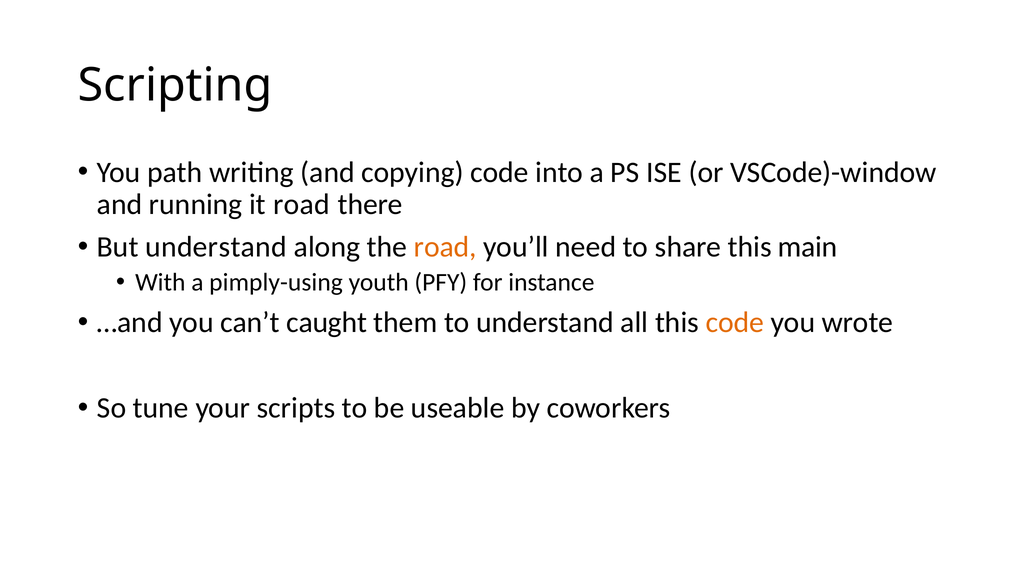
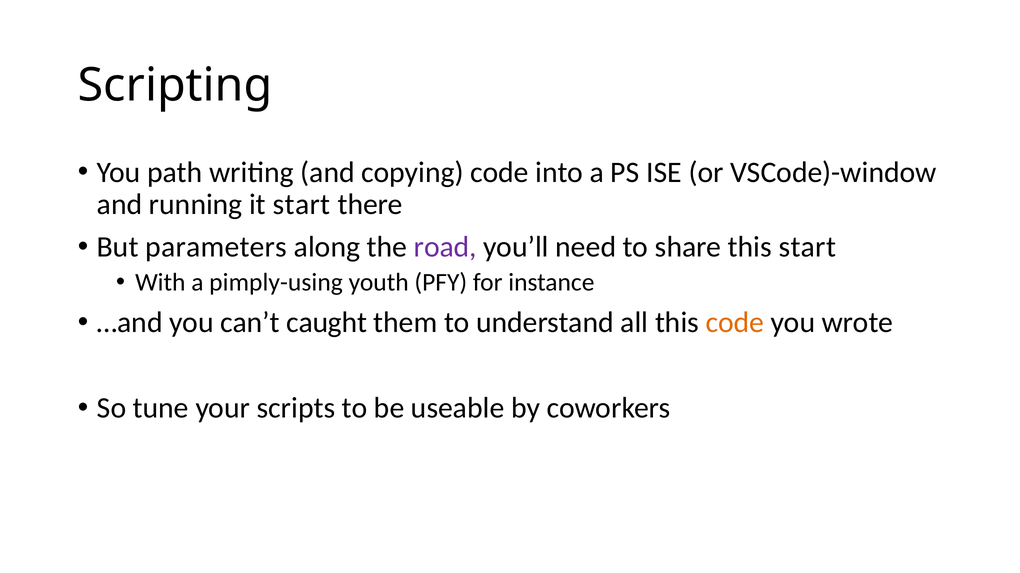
it road: road -> start (302, 205)
But understand: understand -> parameters (216, 247)
road colour: orange -> purple (445, 247)
this main: main -> start (807, 247)
